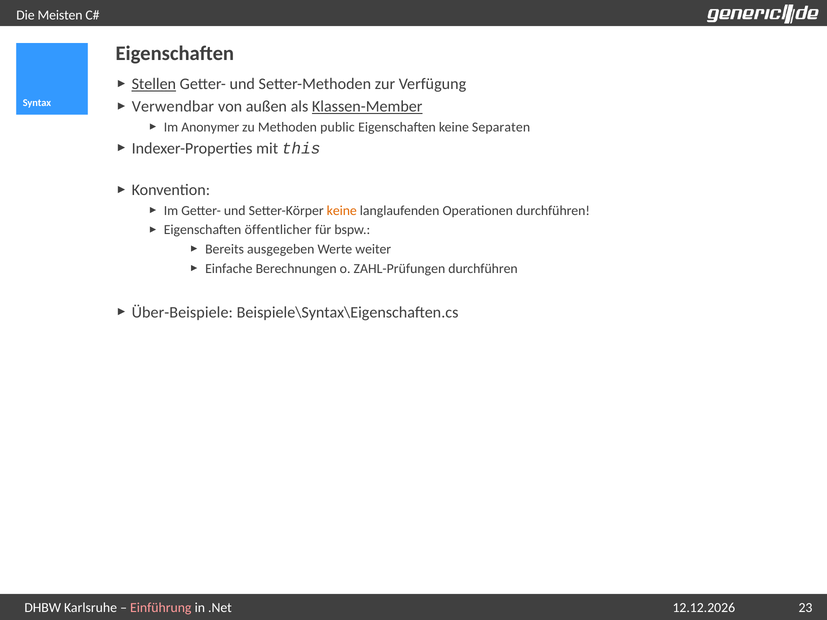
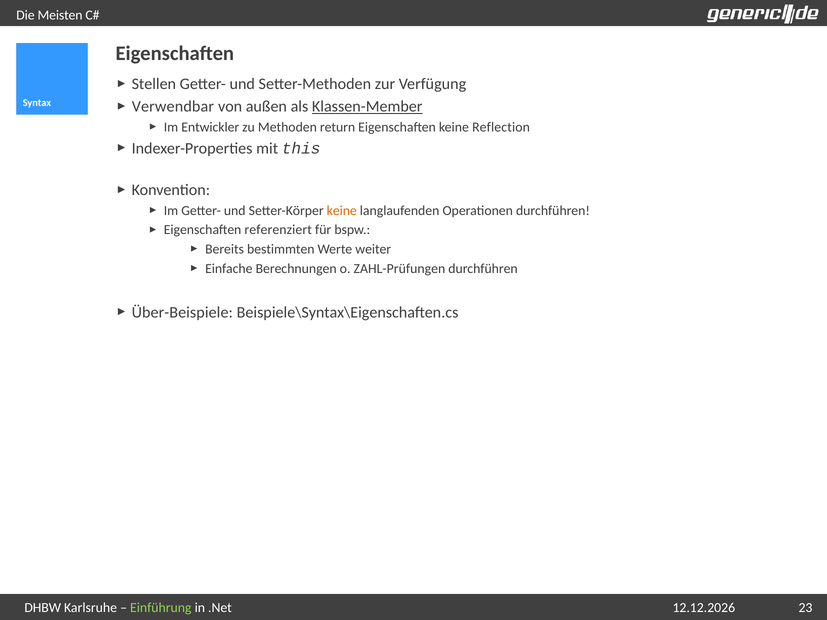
Stellen underline: present -> none (154, 84)
Anonymer: Anonymer -> Entwickler (210, 127)
public: public -> return (338, 127)
Separaten: Separaten -> Reflection (501, 127)
öffentlicher: öffentlicher -> referenziert (278, 230)
ausgegeben: ausgegeben -> bestimmten (281, 249)
Einführung colour: pink -> light green (161, 608)
